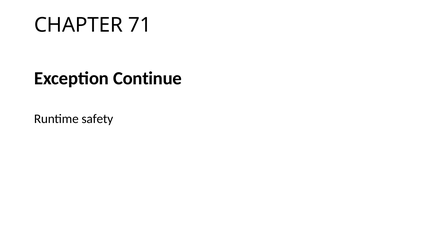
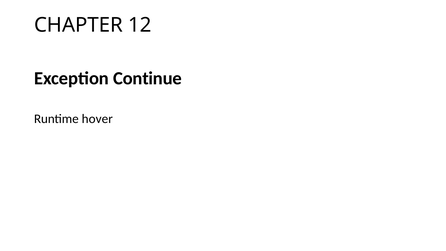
71: 71 -> 12 (140, 25)
safety: safety -> hover (97, 119)
